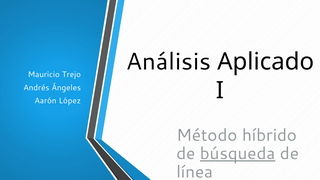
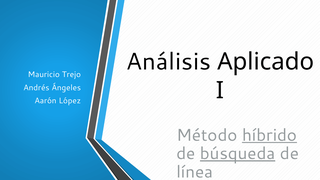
híbrido underline: none -> present (270, 135)
